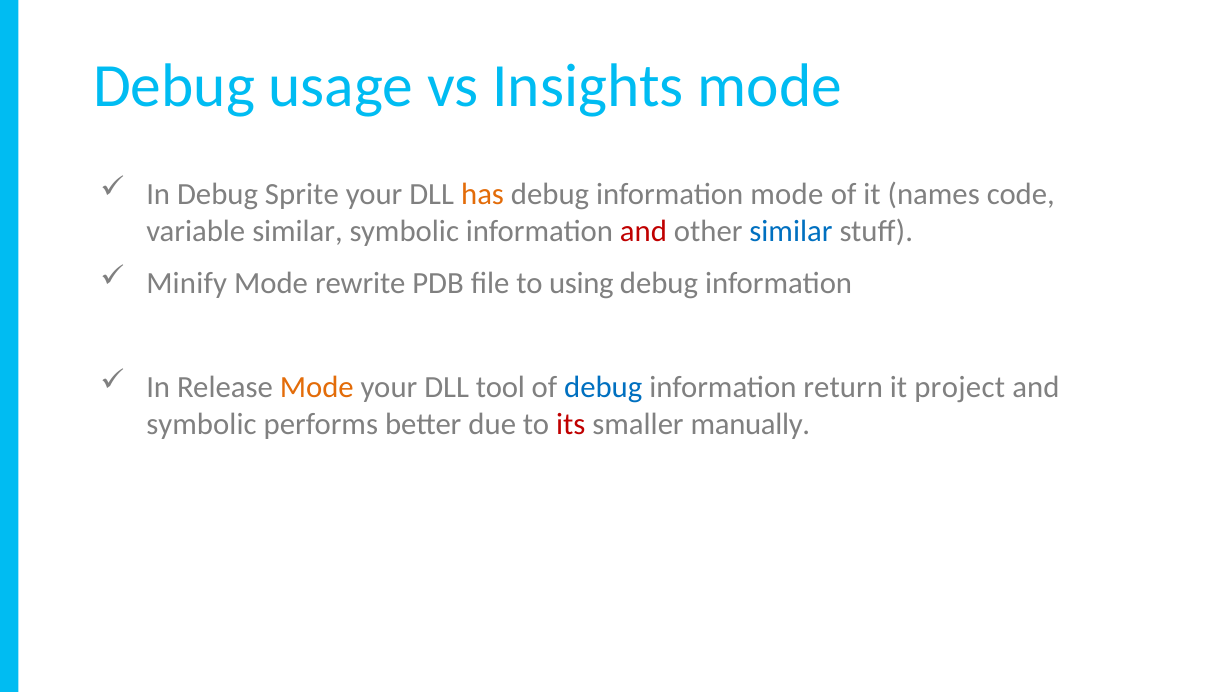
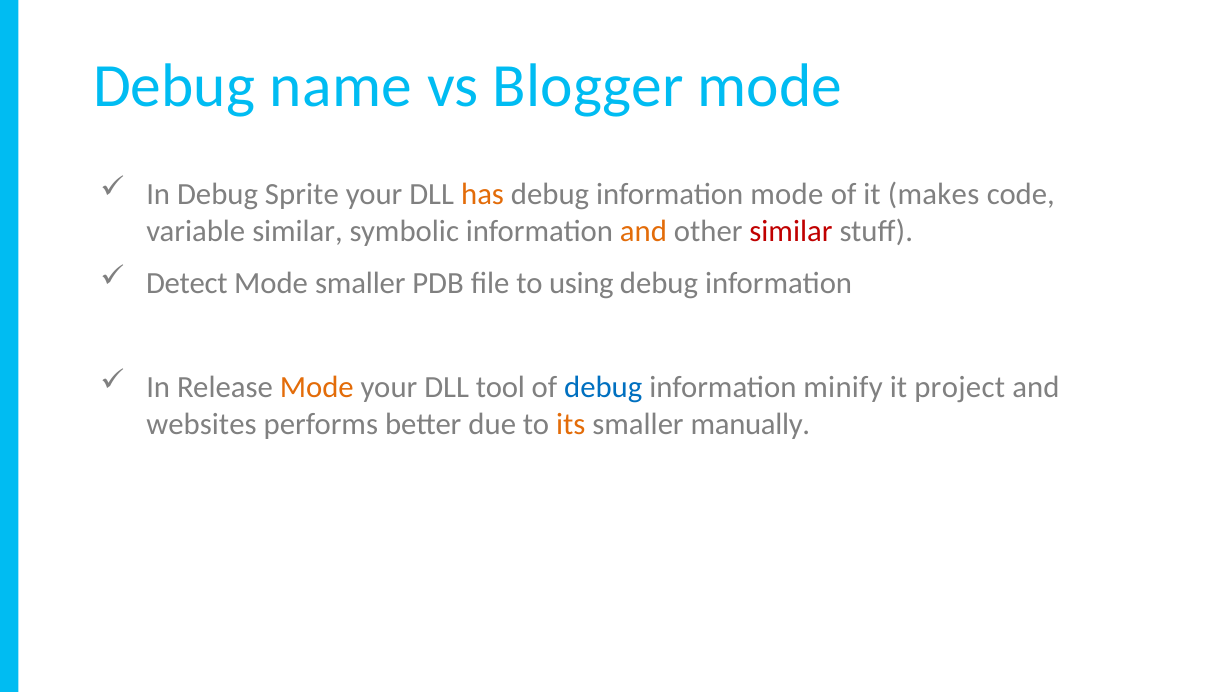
usage: usage -> name (341, 86)
Insights: Insights -> Blogger (588, 86)
names: names -> makes (934, 194)
and colour: red -> orange (643, 231)
similar colour: blue -> red (791, 231)
Minify: Minify -> Detect (187, 283)
Mode rewrite: rewrite -> smaller (360, 283)
return: return -> minify (843, 388)
symbolic: symbolic -> websites (201, 425)
its colour: red -> orange (571, 425)
